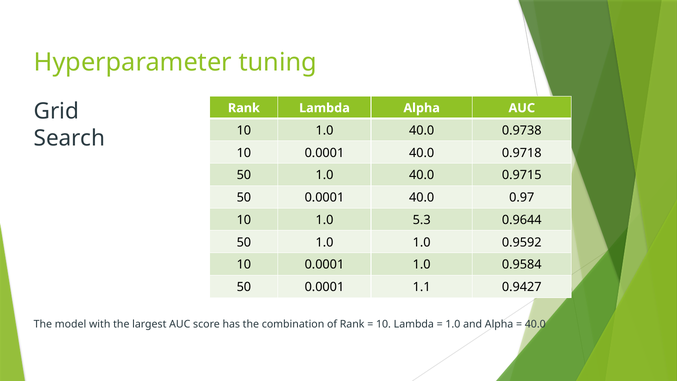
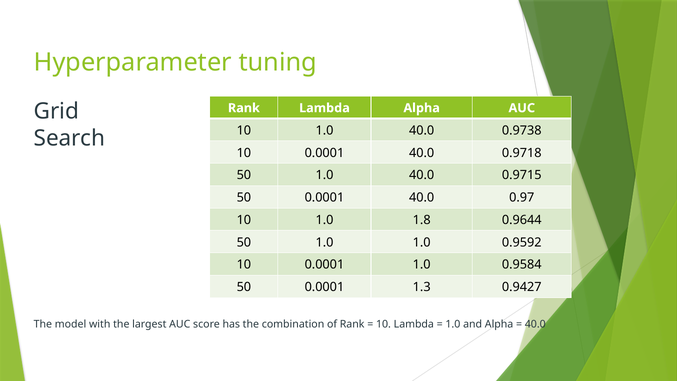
5.3: 5.3 -> 1.8 (422, 220)
1.1: 1.1 -> 1.3 (422, 287)
